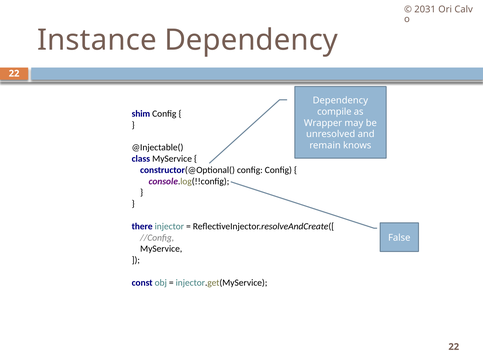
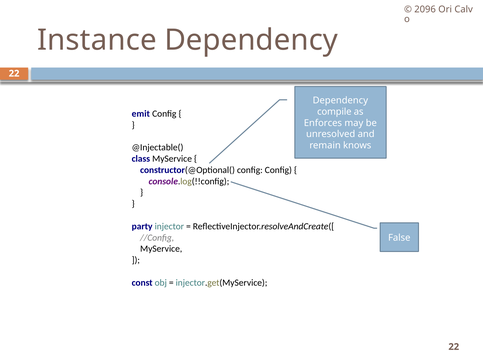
2031: 2031 -> 2096 (425, 10)
shim: shim -> emit (141, 114)
Wrapper: Wrapper -> Enforces (323, 123)
there: there -> party (142, 226)
